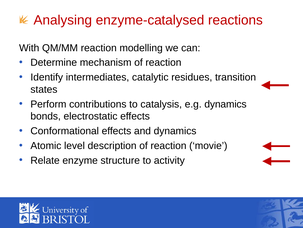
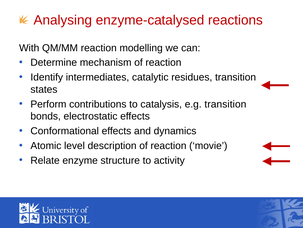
e.g dynamics: dynamics -> transition (225, 104)
